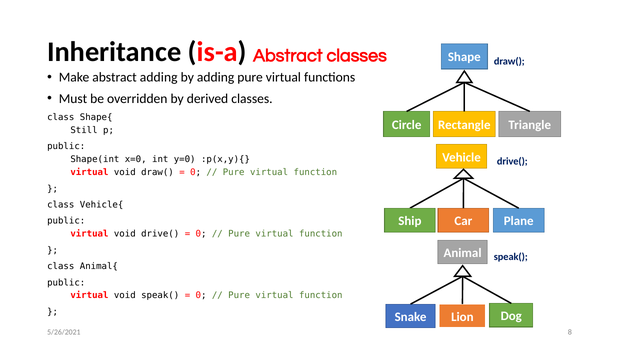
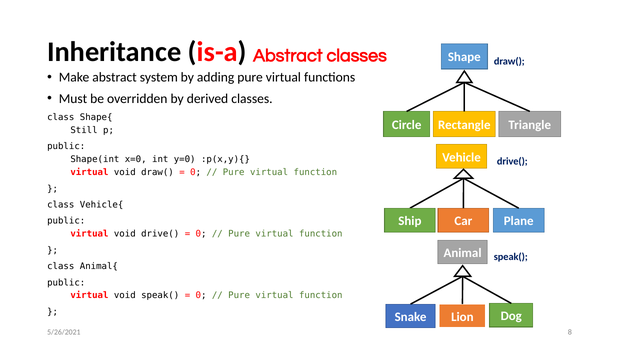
abstract adding: adding -> system (159, 78)
